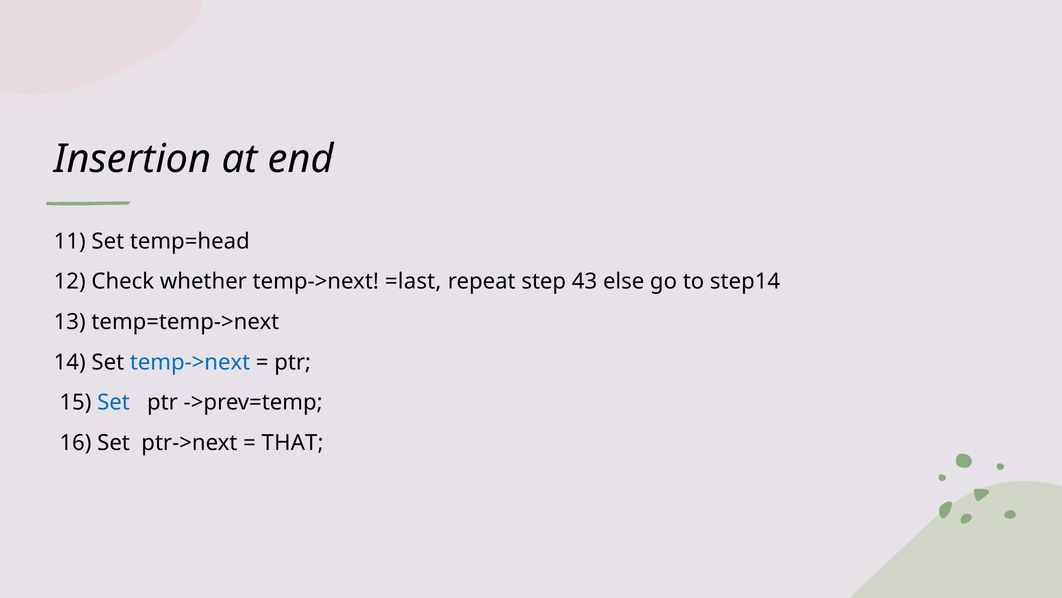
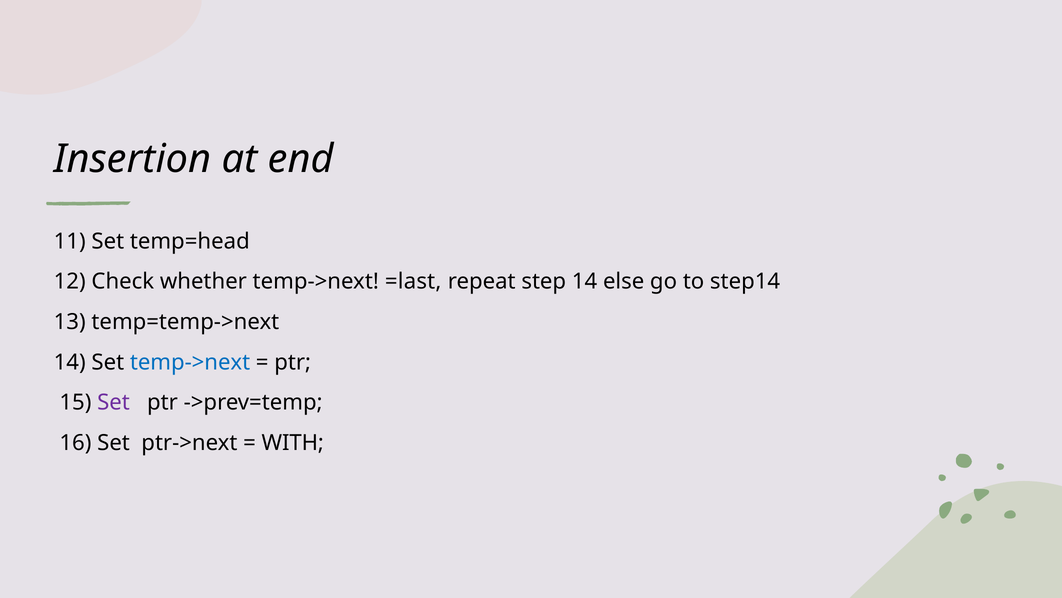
step 43: 43 -> 14 (585, 281)
Set colour: blue -> purple (113, 402)
THAT: THAT -> WITH (293, 442)
